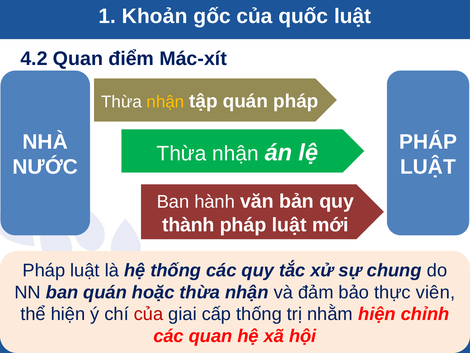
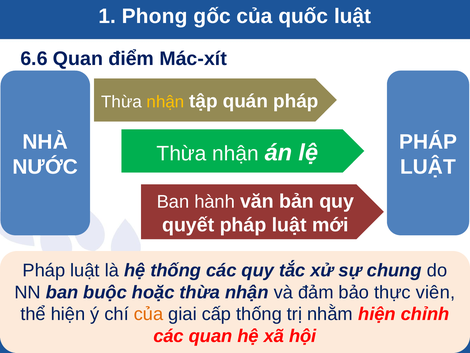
Khoản: Khoản -> Phong (155, 16)
4.2: 4.2 -> 6.6 (34, 59)
thành: thành -> quyết (188, 225)
ban quán: quán -> buộc (105, 292)
của colour: red -> orange (149, 314)
